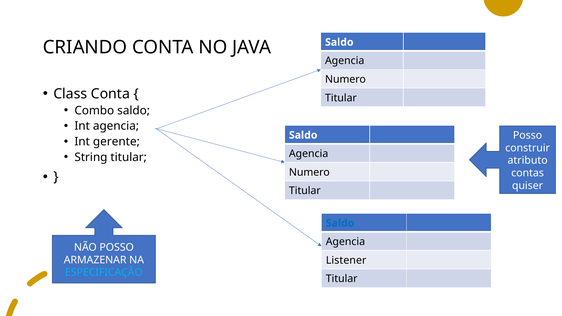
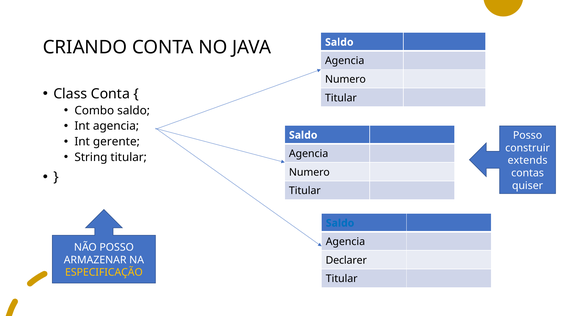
atributo: atributo -> extends (528, 161)
Listener: Listener -> Declarer (346, 260)
ESPECIFICAÇÃO colour: light blue -> yellow (104, 273)
